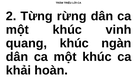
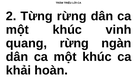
quang khúc: khúc -> rừng (74, 43)
